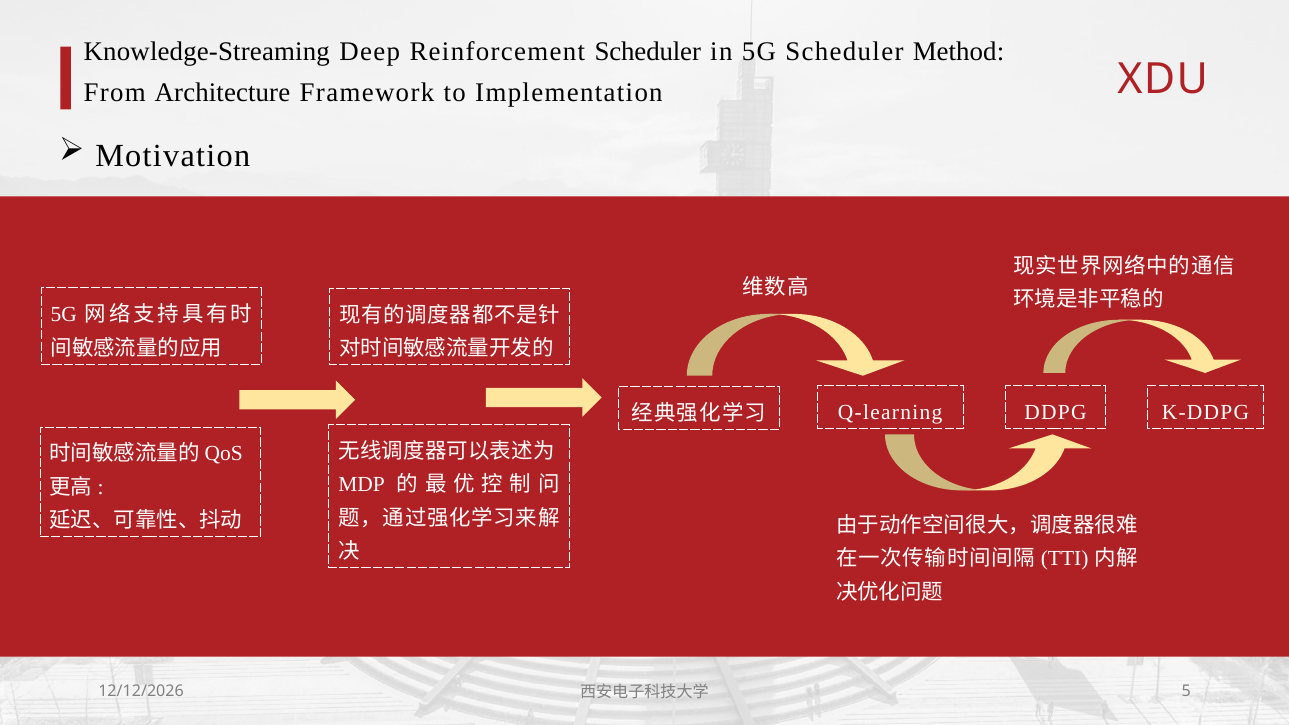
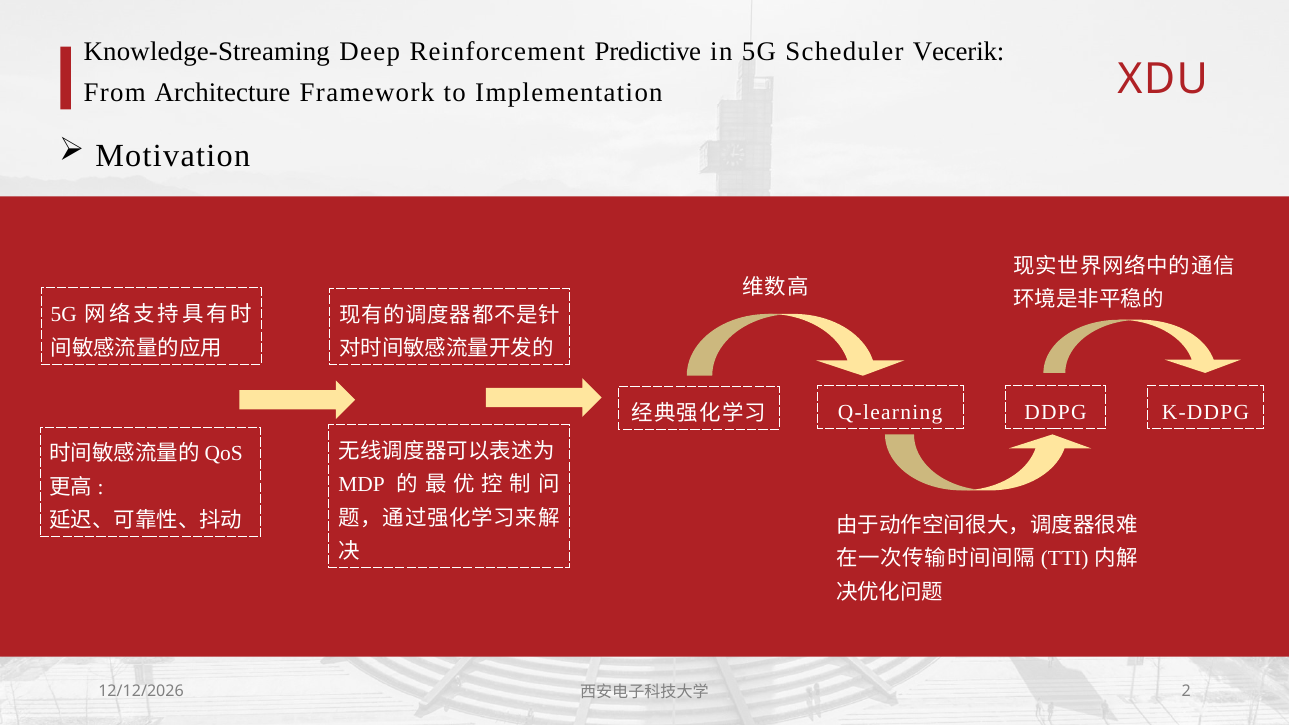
Reinforcement Scheduler: Scheduler -> Predictive (648, 51)
Method: Method -> Vecerik (959, 51)
5: 5 -> 2 (1186, 691)
